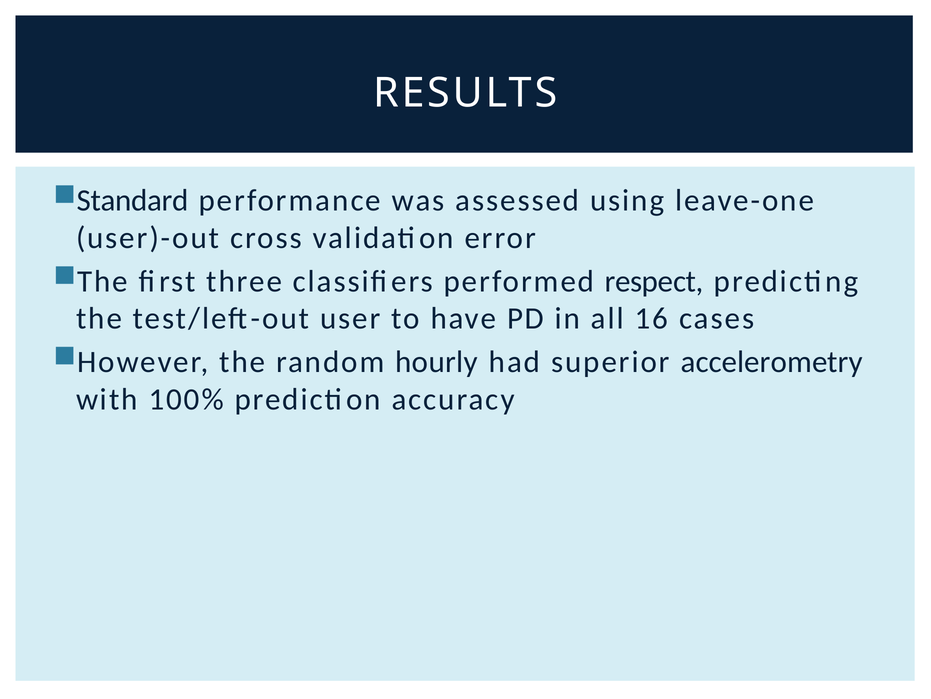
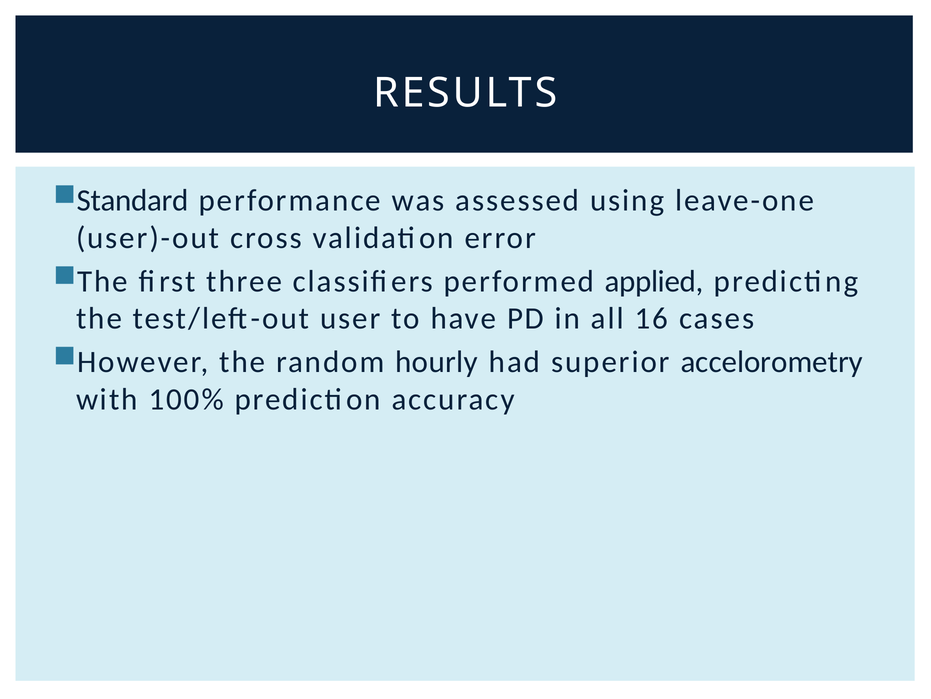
respect: respect -> applied (654, 281)
accelerometry: accelerometry -> accelorometry (772, 362)
